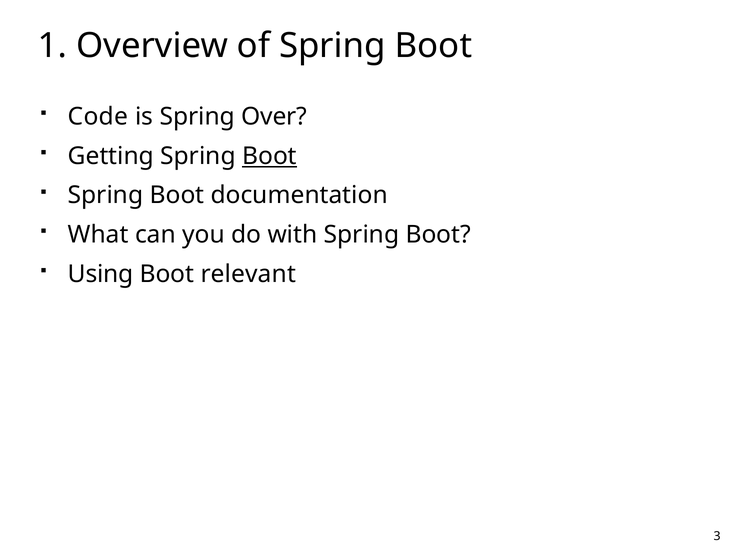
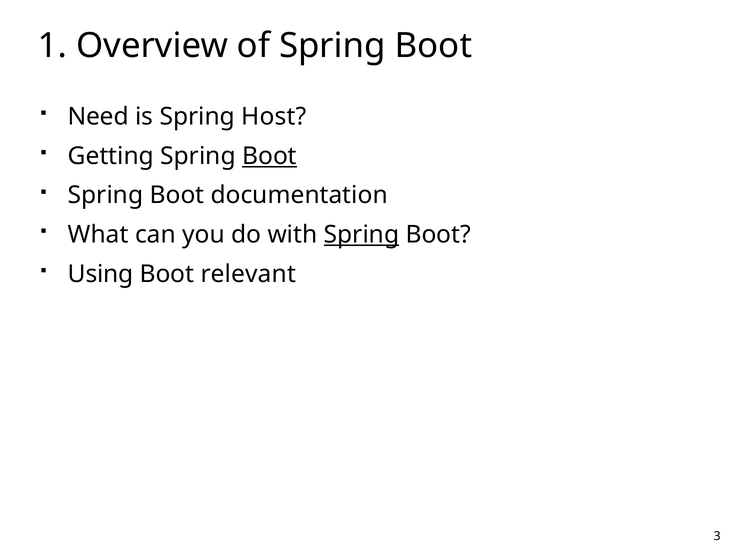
Code: Code -> Need (98, 117)
Over: Over -> Host (274, 117)
Spring underline: none -> present (361, 235)
